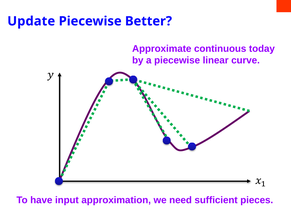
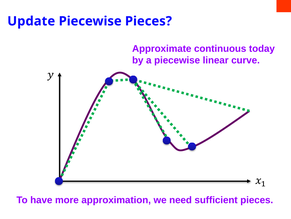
Piecewise Better: Better -> Pieces (148, 21)
input: input -> more (67, 200)
